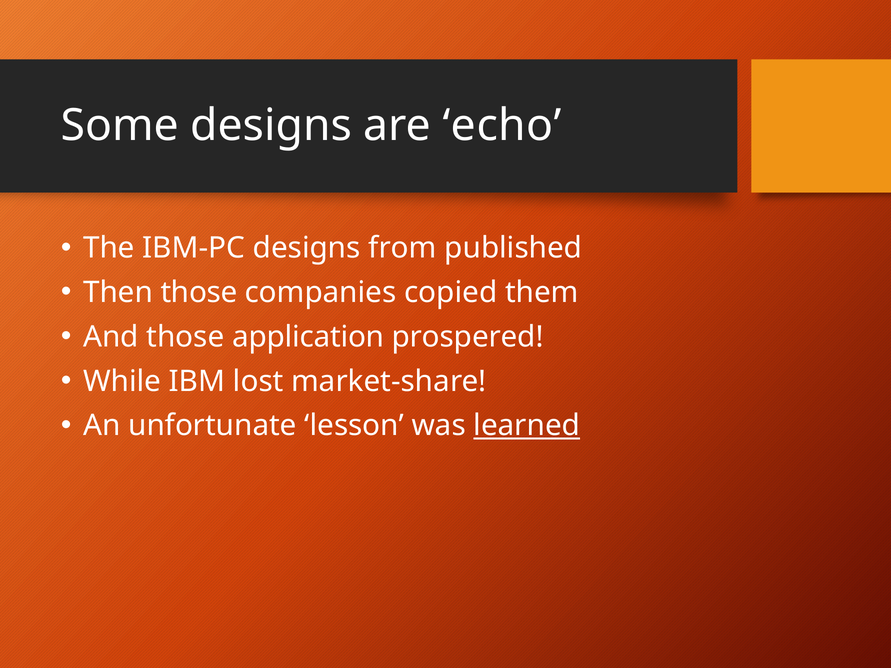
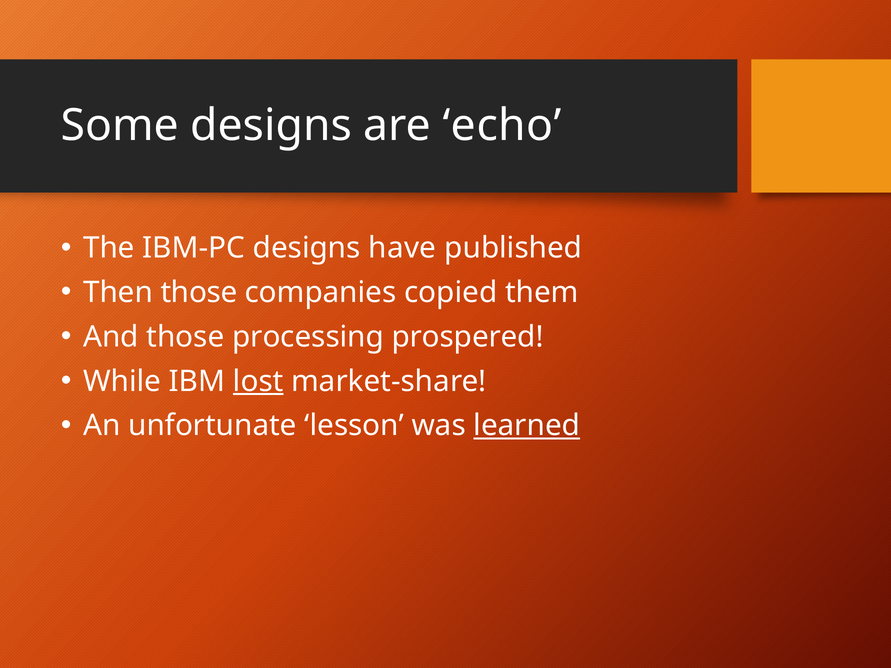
from: from -> have (402, 248)
application: application -> processing (308, 337)
lost underline: none -> present (258, 381)
